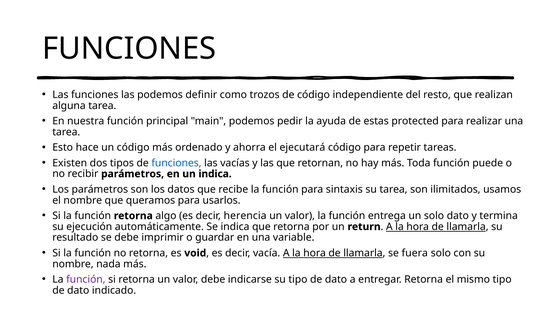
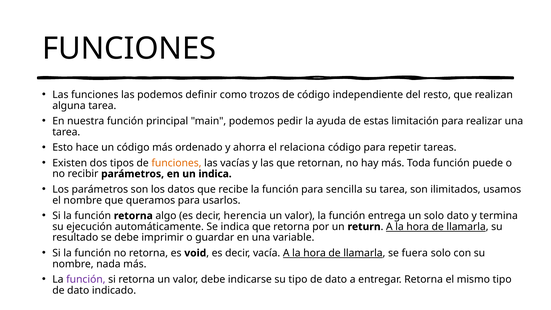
protected: protected -> limitación (415, 121)
ejecutará: ejecutará -> relaciona (302, 147)
funciones colour: blue -> orange (176, 163)
sintaxis: sintaxis -> sencilla (344, 189)
